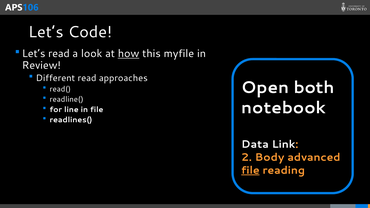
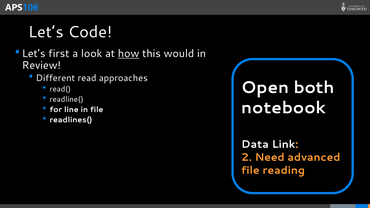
Let’s read: read -> first (59, 54)
myfile: myfile -> would (179, 54)
Body: Body -> Need (270, 157)
file underline: present -> none (250, 170)
